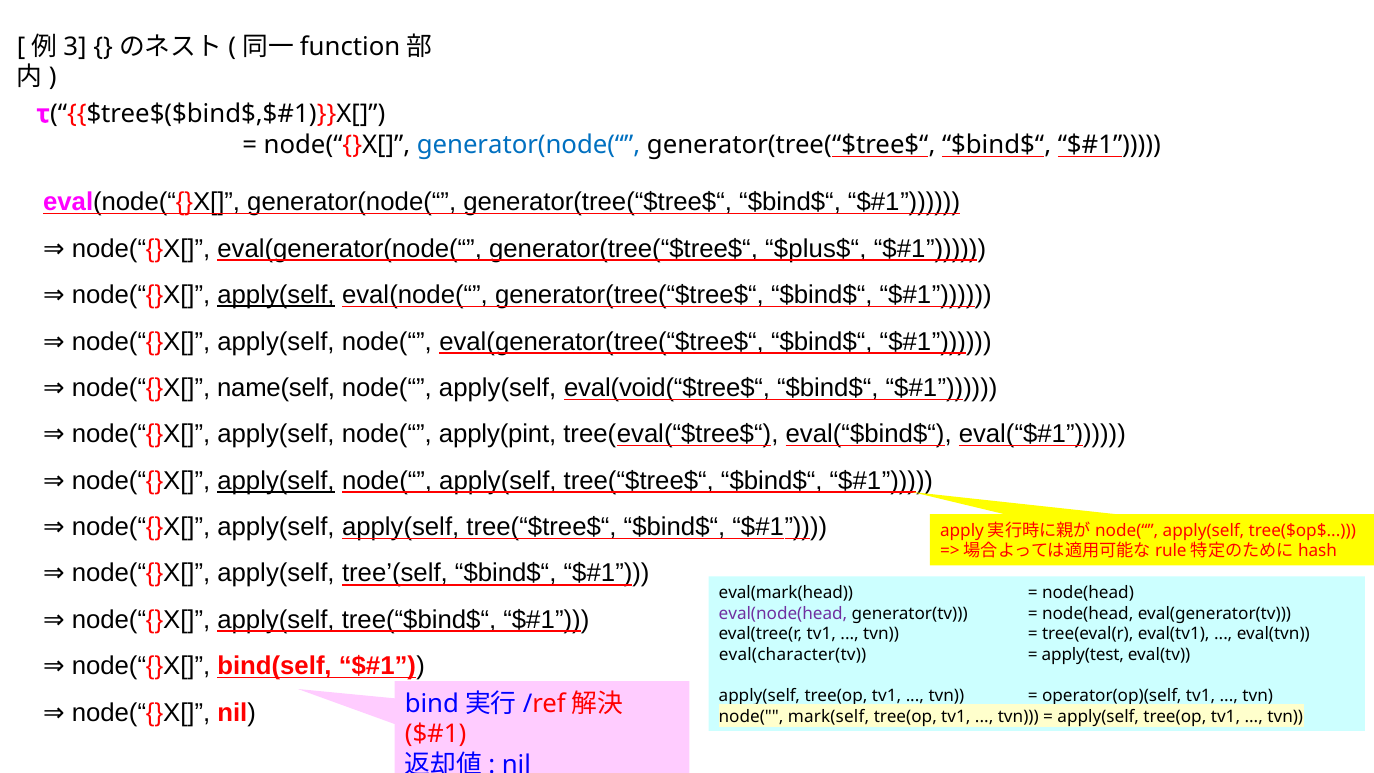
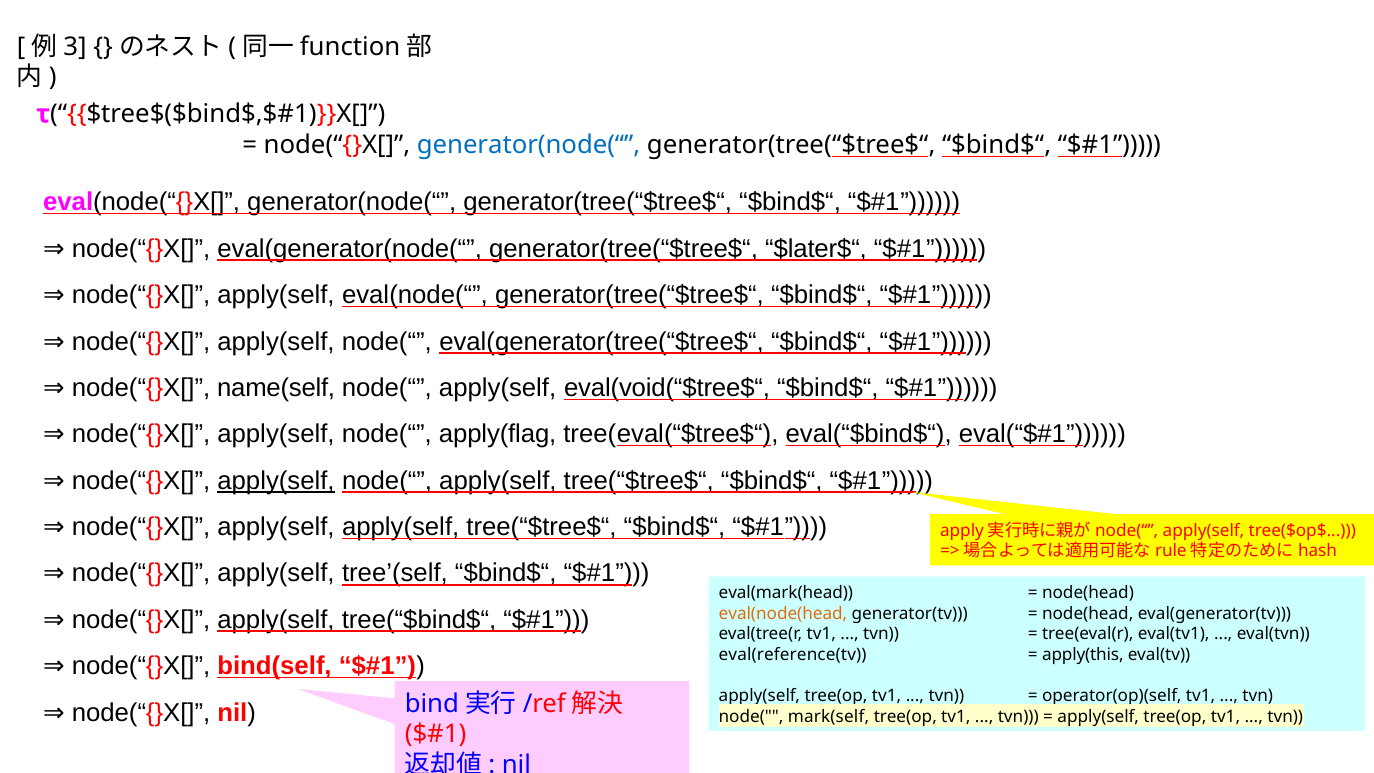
$plus$“: $plus$“ -> $later$“ (816, 249)
apply(self underline: present -> none (276, 295)
apply(pint: apply(pint -> apply(flag (498, 434)
eval(node(head colour: purple -> orange (783, 614)
eval(character(tv: eval(character(tv -> eval(reference(tv (793, 655)
apply(test: apply(test -> apply(this (1083, 655)
